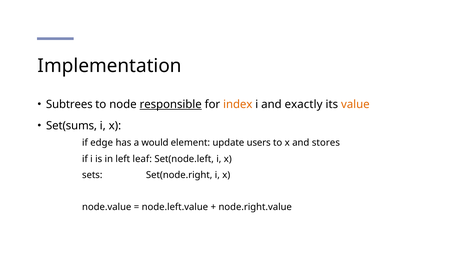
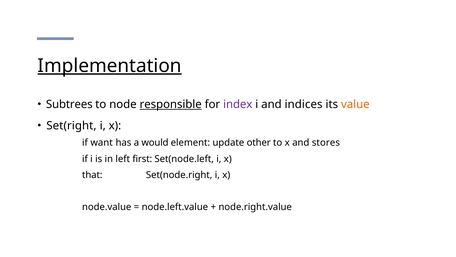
Implementation underline: none -> present (110, 66)
index colour: orange -> purple (238, 104)
exactly: exactly -> indices (304, 104)
Set(sums: Set(sums -> Set(right (71, 125)
edge: edge -> want (102, 143)
users: users -> other (259, 143)
leaf: leaf -> first (142, 159)
sets: sets -> that (92, 175)
